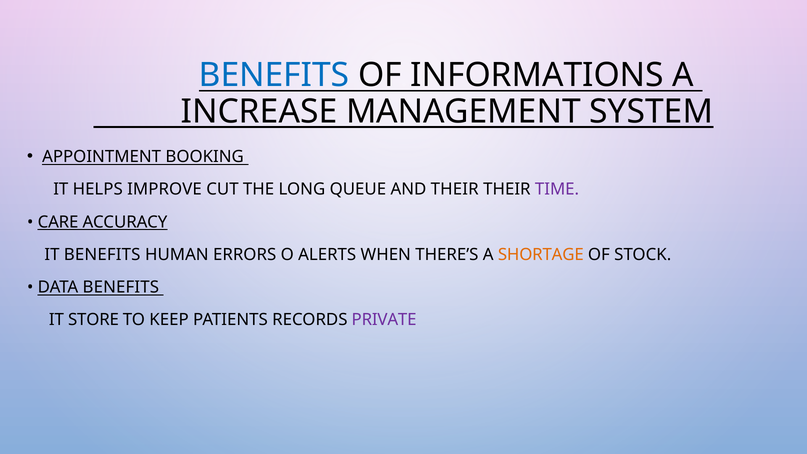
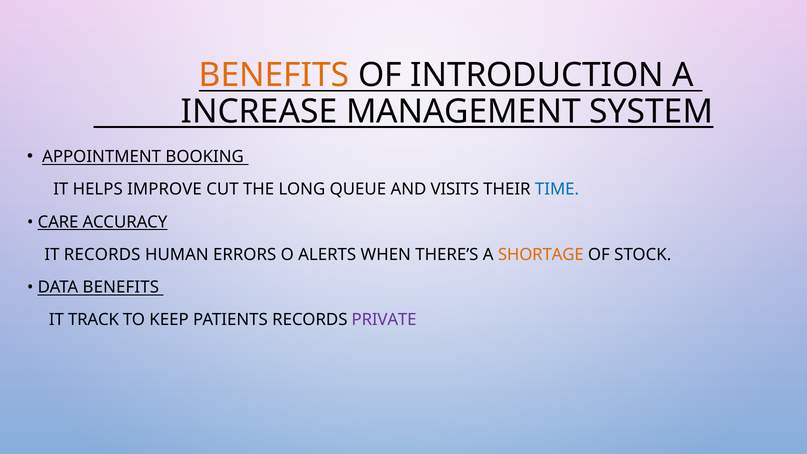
BENEFITS colour: blue -> orange (274, 75)
INFORMATIONS: INFORMATIONS -> INTRODUCTION (537, 75)
AND THEIR: THEIR -> VISITS (455, 189)
TIME colour: purple -> blue (557, 189)
IT BENEFITS: BENEFITS -> RECORDS (102, 255)
STORE: STORE -> TRACK (93, 320)
